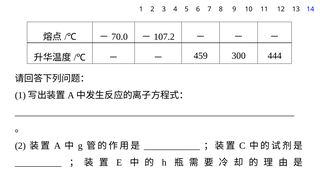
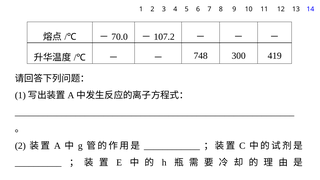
459: 459 -> 748 (201, 56)
444: 444 -> 419 (275, 56)
